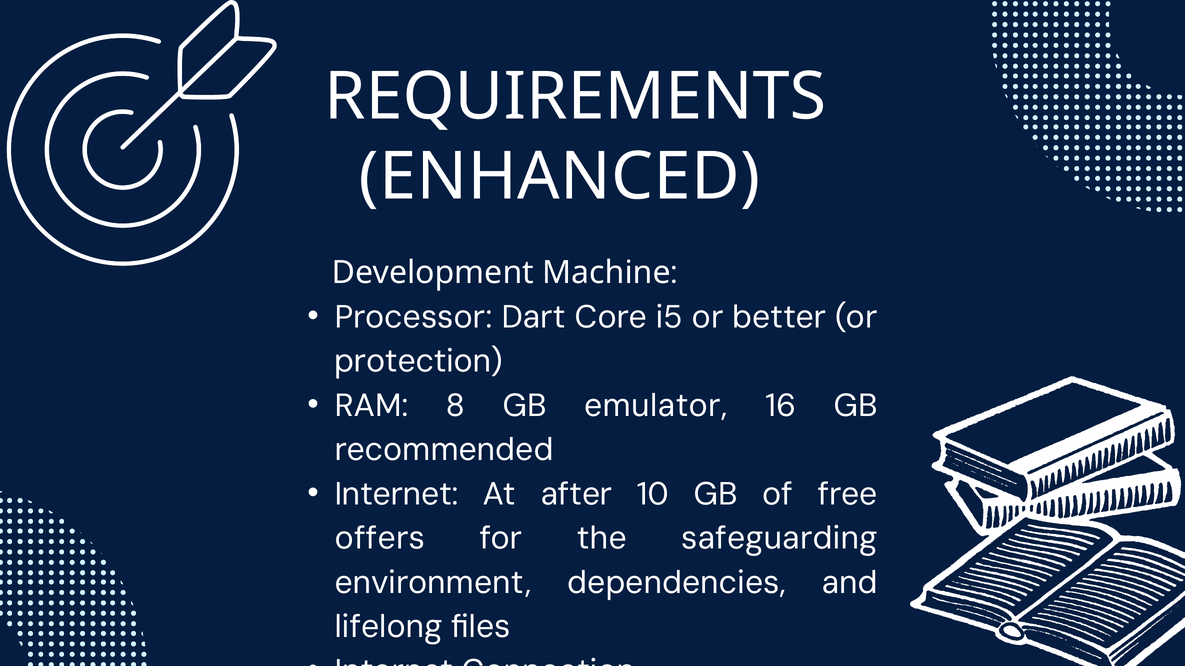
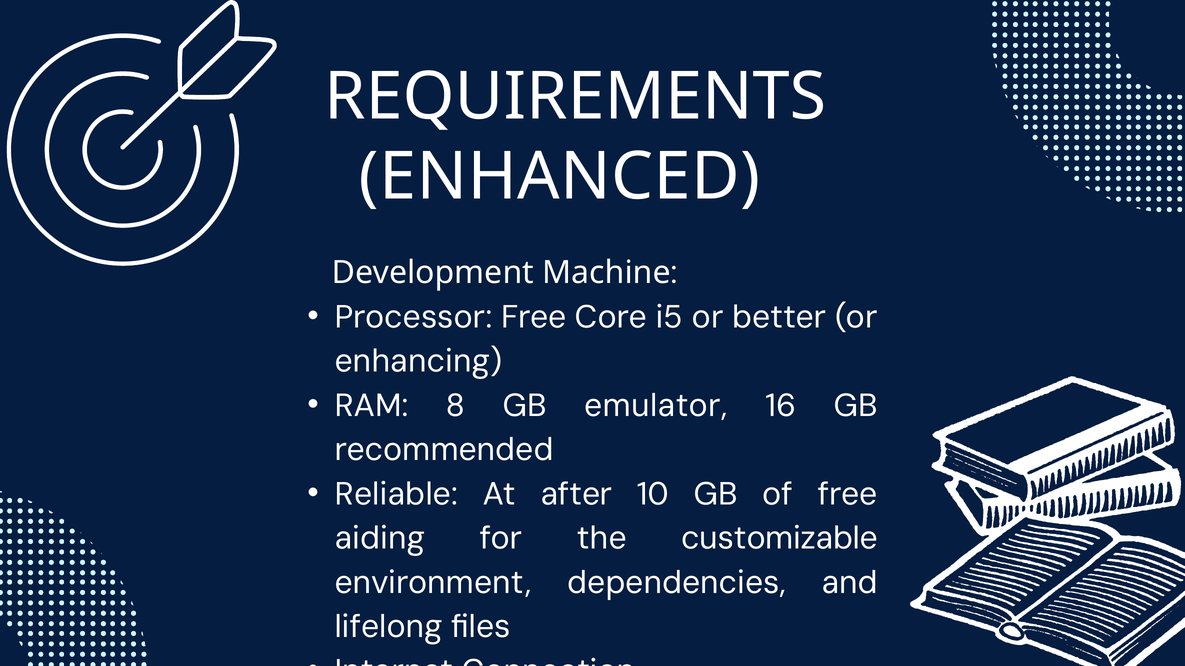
Processor Dart: Dart -> Free (534, 317)
protection: protection -> enhancing (418, 362)
Internet: Internet -> Reliable (396, 495)
offers: offers -> aiding (380, 539)
safeguarding: safeguarding -> customizable (780, 539)
